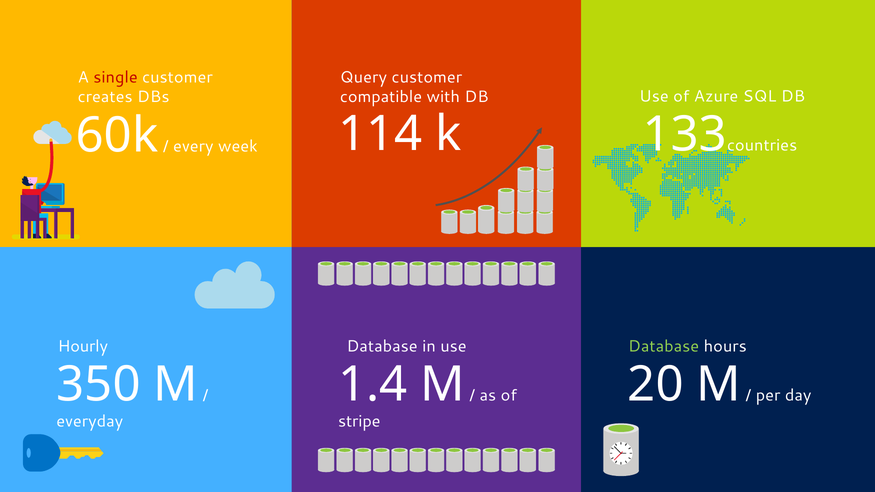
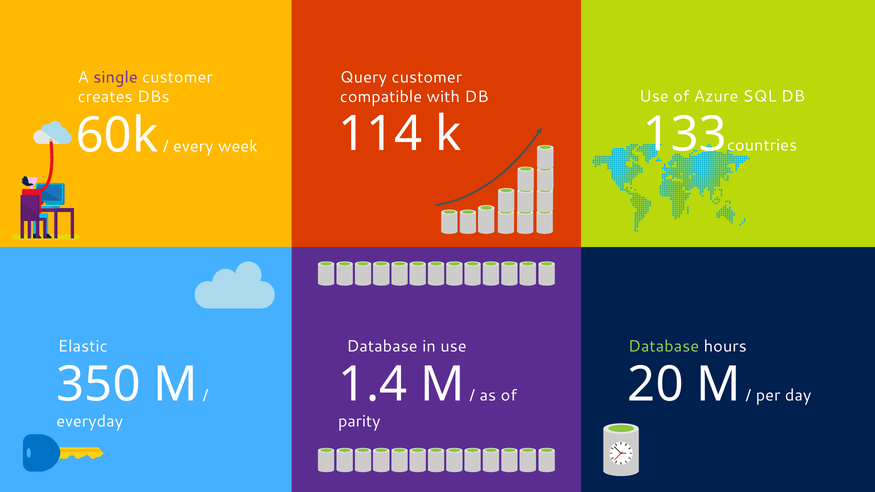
single colour: red -> purple (116, 77)
Hourly: Hourly -> Elastic (83, 346)
stripe: stripe -> parity (359, 422)
